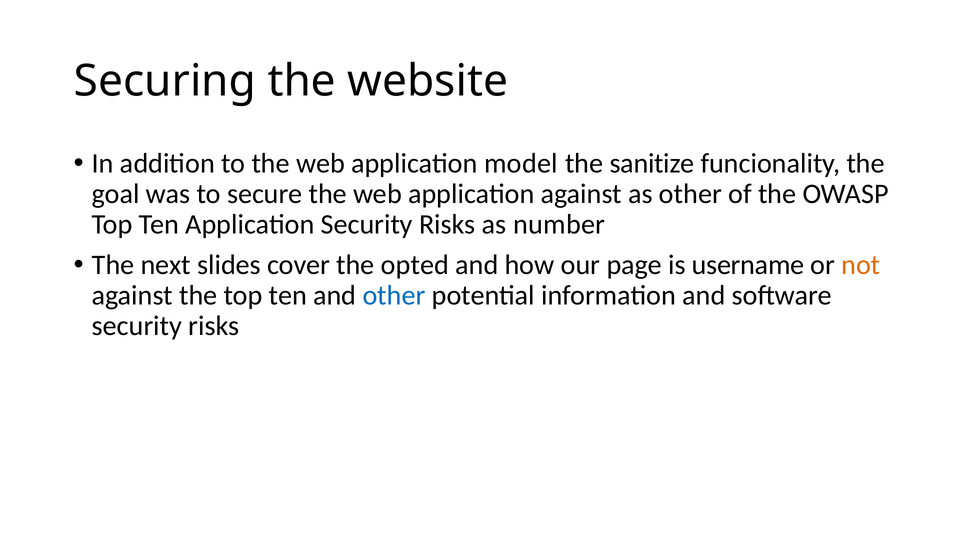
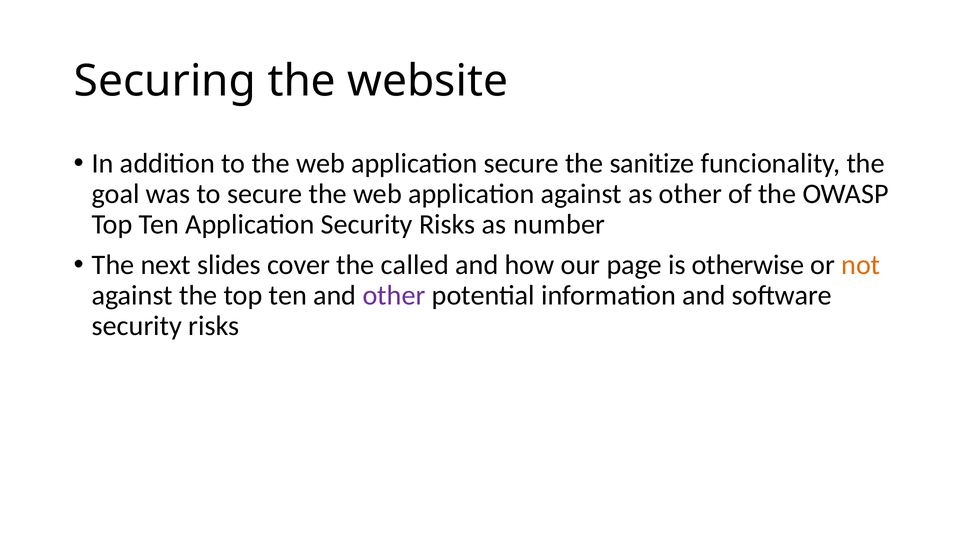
application model: model -> secure (521, 163)
opted: opted -> called (415, 265)
username: username -> otherwise (748, 265)
other colour: blue -> purple (394, 295)
